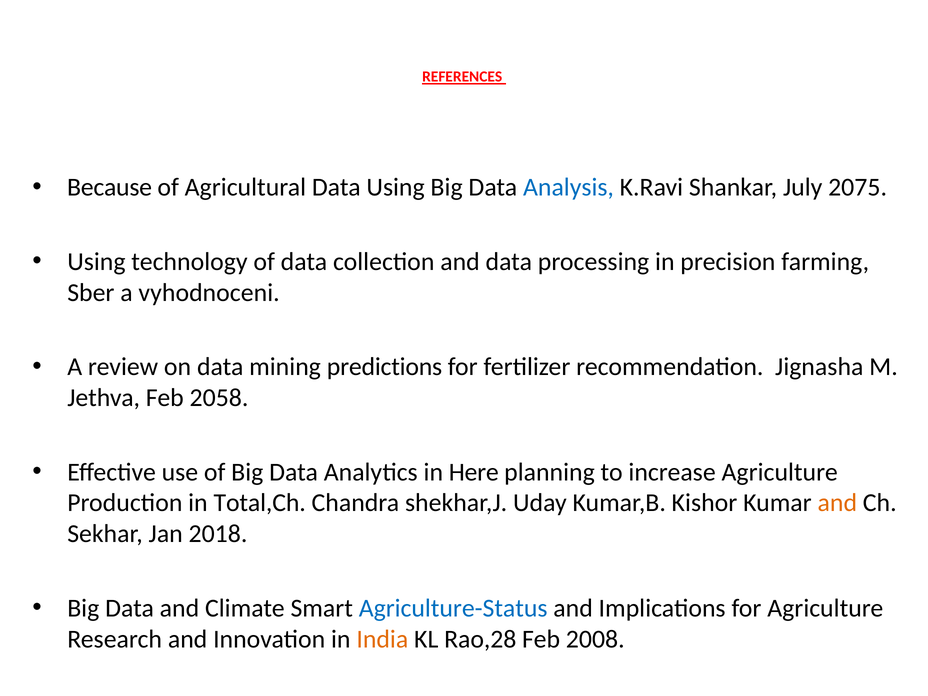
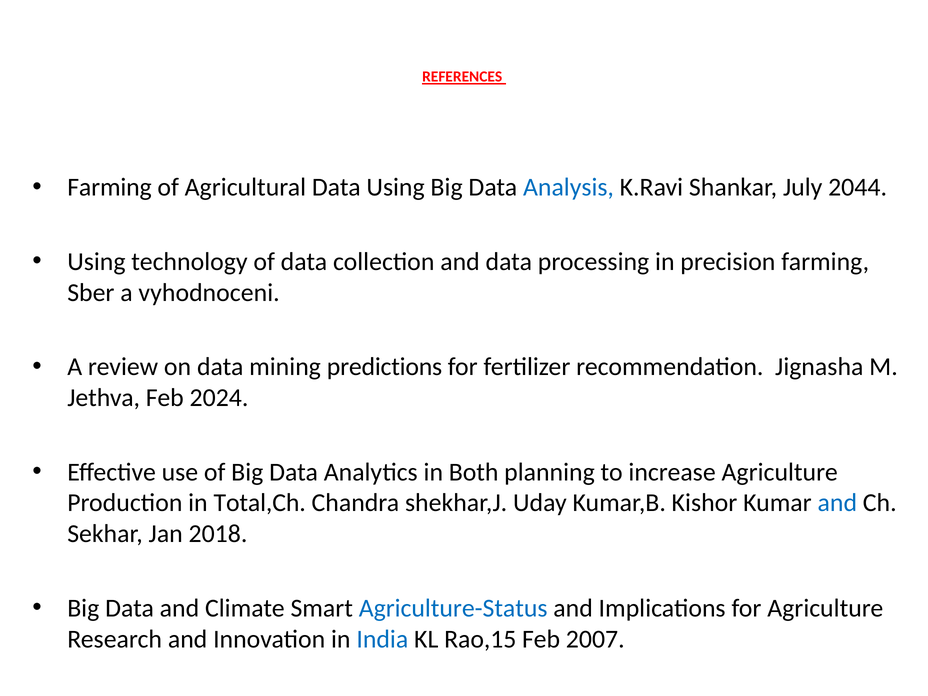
Because: Because -> Farming (110, 187)
2075: 2075 -> 2044 (858, 187)
2058: 2058 -> 2024 (219, 398)
Here: Here -> Both (474, 472)
and colour: orange -> blue (837, 503)
India colour: orange -> blue (382, 639)
Rao,28: Rao,28 -> Rao,15 (480, 639)
2008: 2008 -> 2007 (595, 639)
